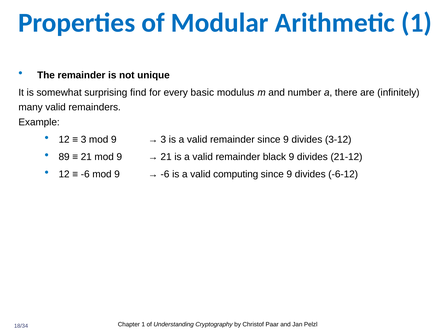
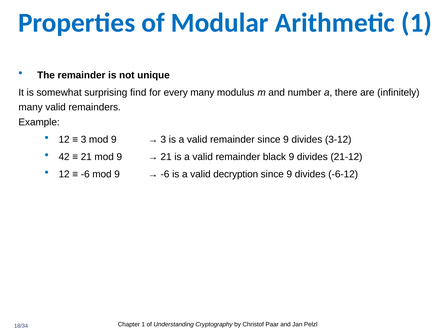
every basic: basic -> many (202, 93)
89: 89 -> 42 (64, 157)
computing: computing -> decryption (236, 174)
